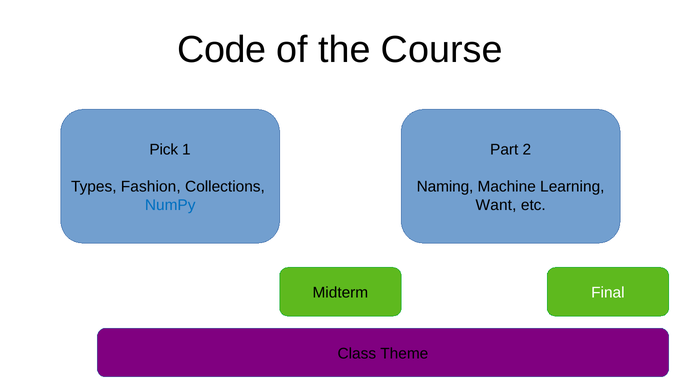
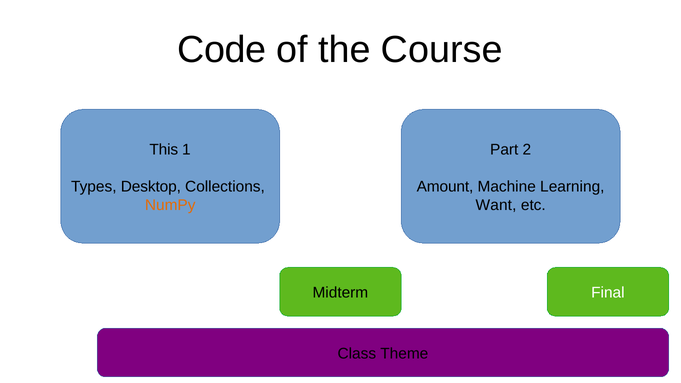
Pick: Pick -> This (164, 150)
Fashion: Fashion -> Desktop (151, 187)
Naming: Naming -> Amount (445, 187)
NumPy colour: blue -> orange (170, 205)
